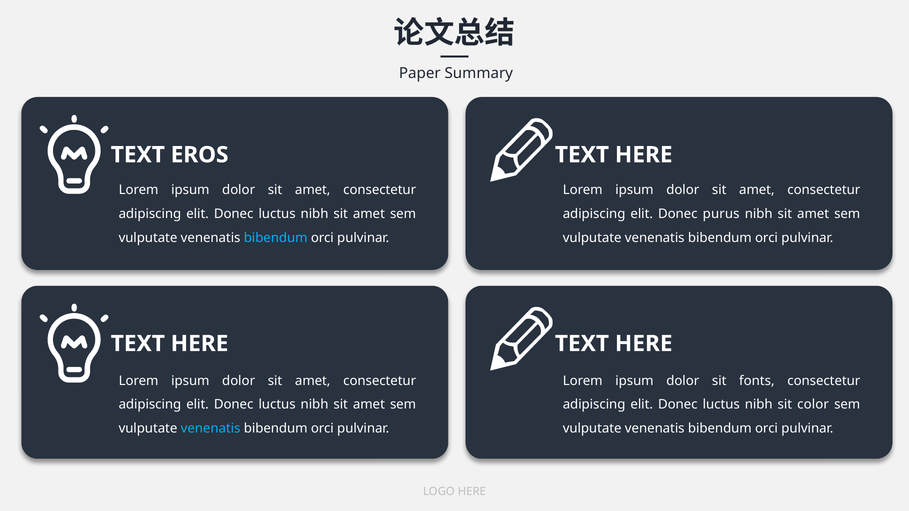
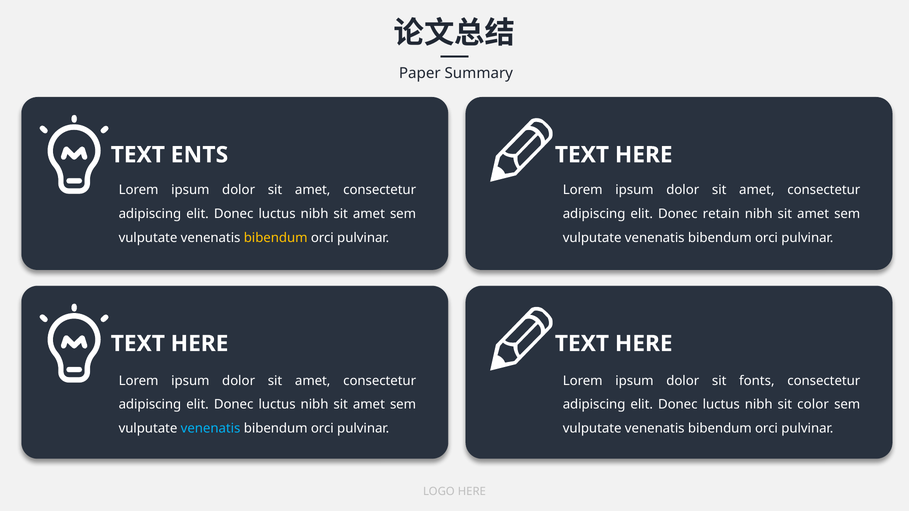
EROS: EROS -> ENTS (199, 155)
purus: purus -> retain (721, 214)
bibendum colour: light blue -> yellow (276, 238)
